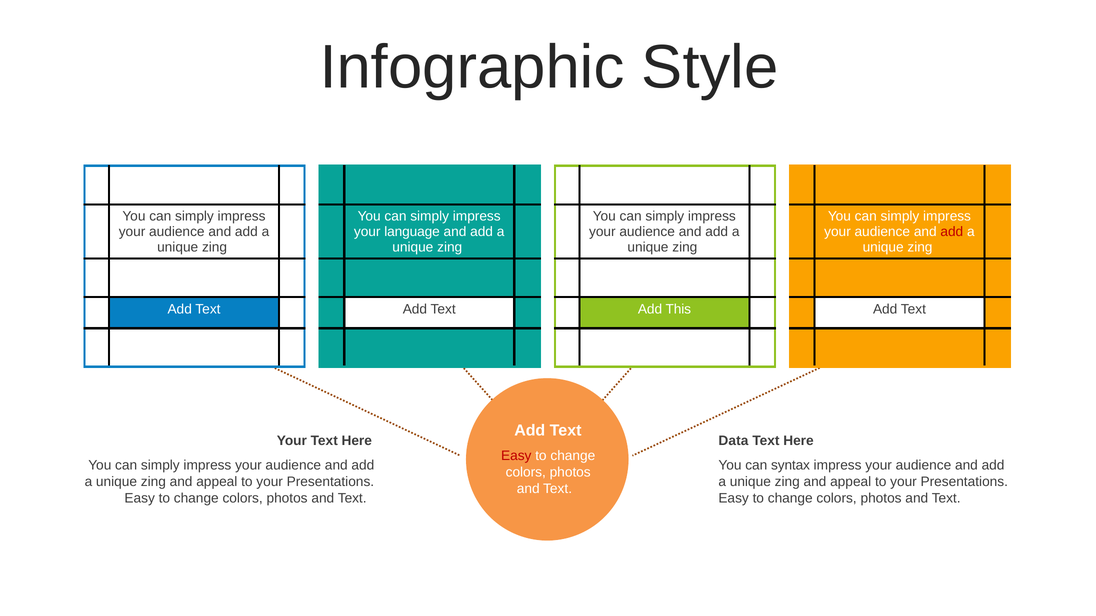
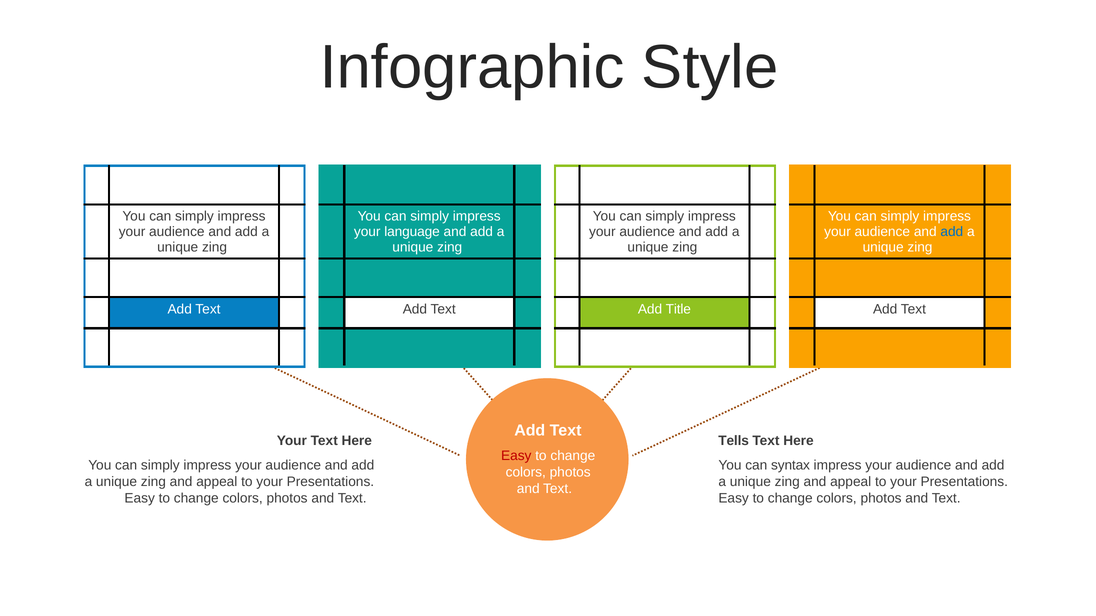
add colour: red -> blue (952, 232)
This: This -> Title (678, 309)
Data: Data -> Tells (734, 441)
